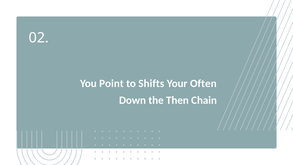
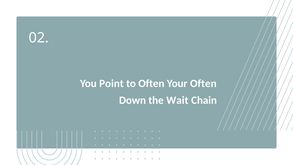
to Shifts: Shifts -> Often (151, 83)
Then: Then -> Wait (177, 100)
